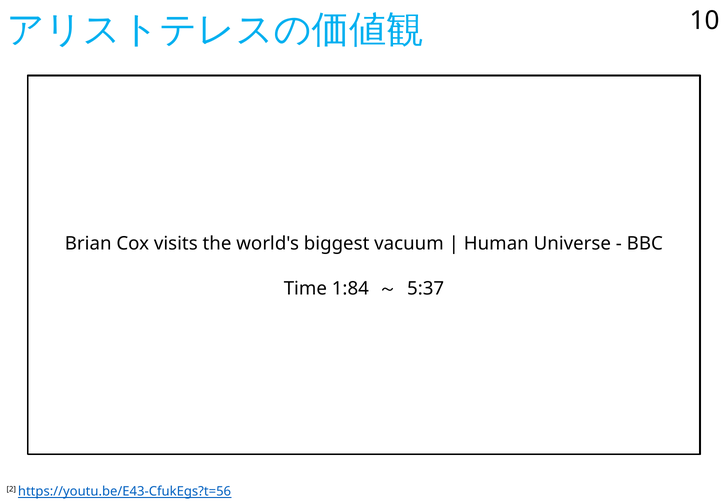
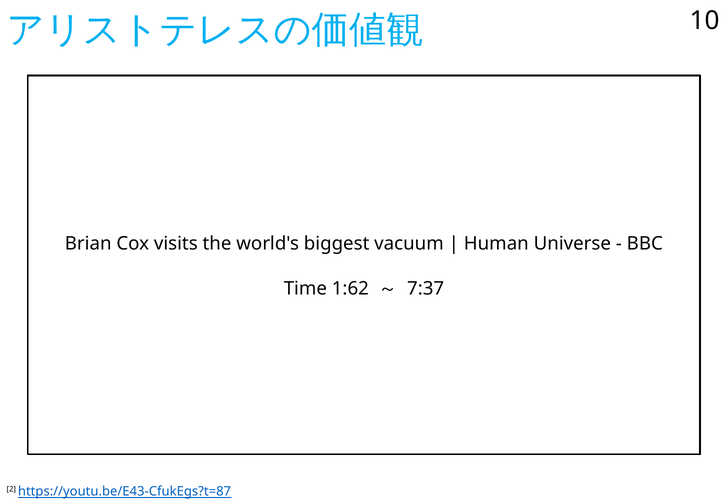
1:84: 1:84 -> 1:62 (350, 289)
5:37: 5:37 -> 7:37 (426, 289)
https://youtu.be/E43-CfukEgs?t=56: https://youtu.be/E43-CfukEgs?t=56 -> https://youtu.be/E43-CfukEgs?t=87 (125, 491)
